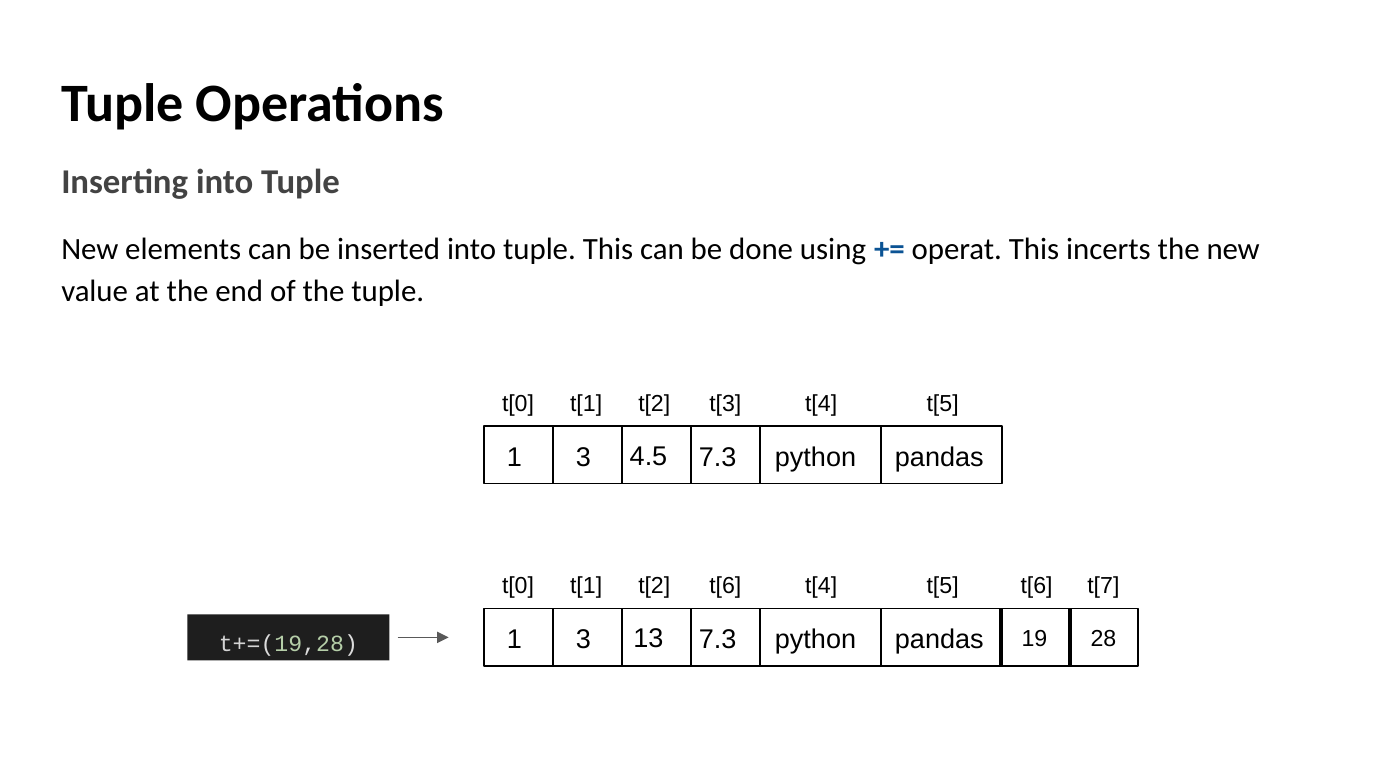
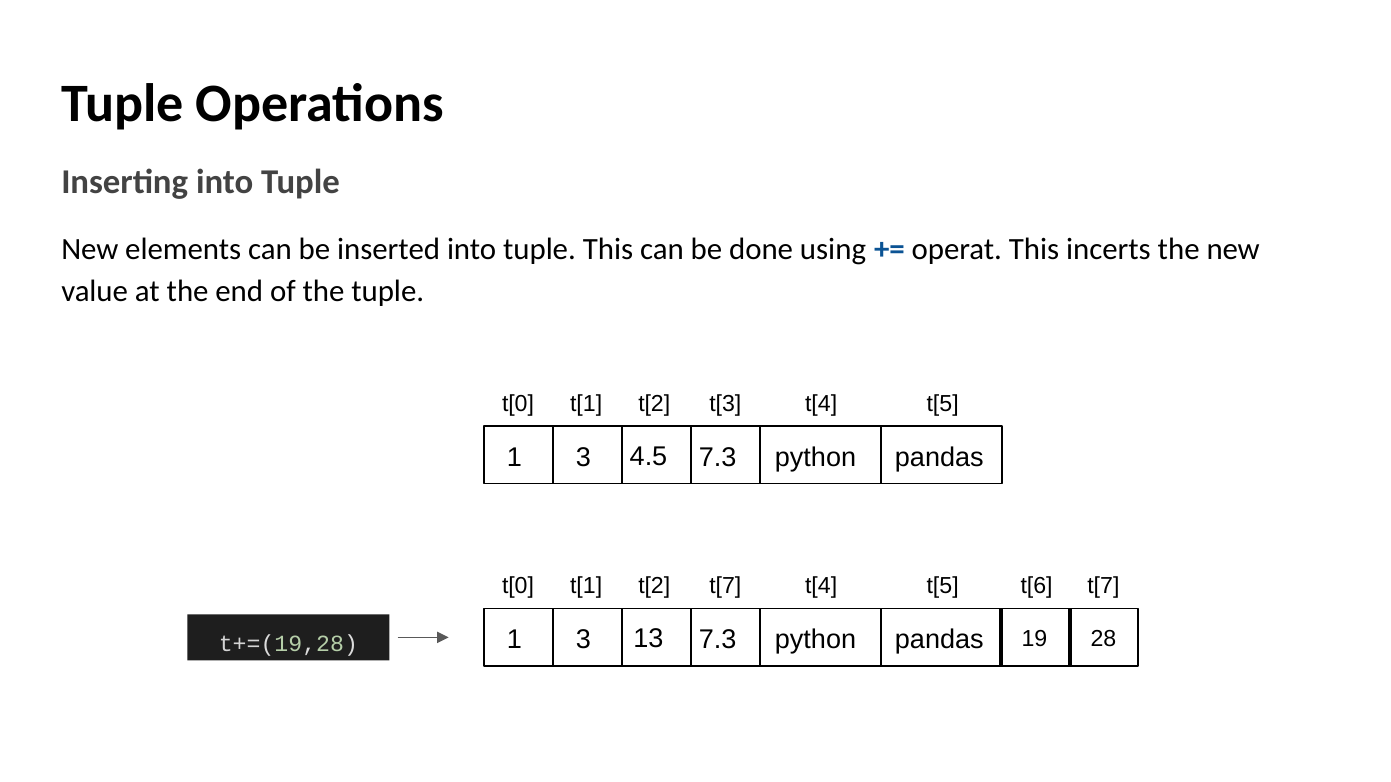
t[6: t[6 -> t[7 (725, 586)
